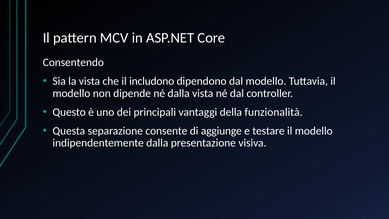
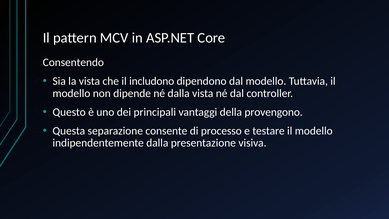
funzionalità: funzionalità -> provengono (274, 112)
aggiunge: aggiunge -> processo (221, 131)
